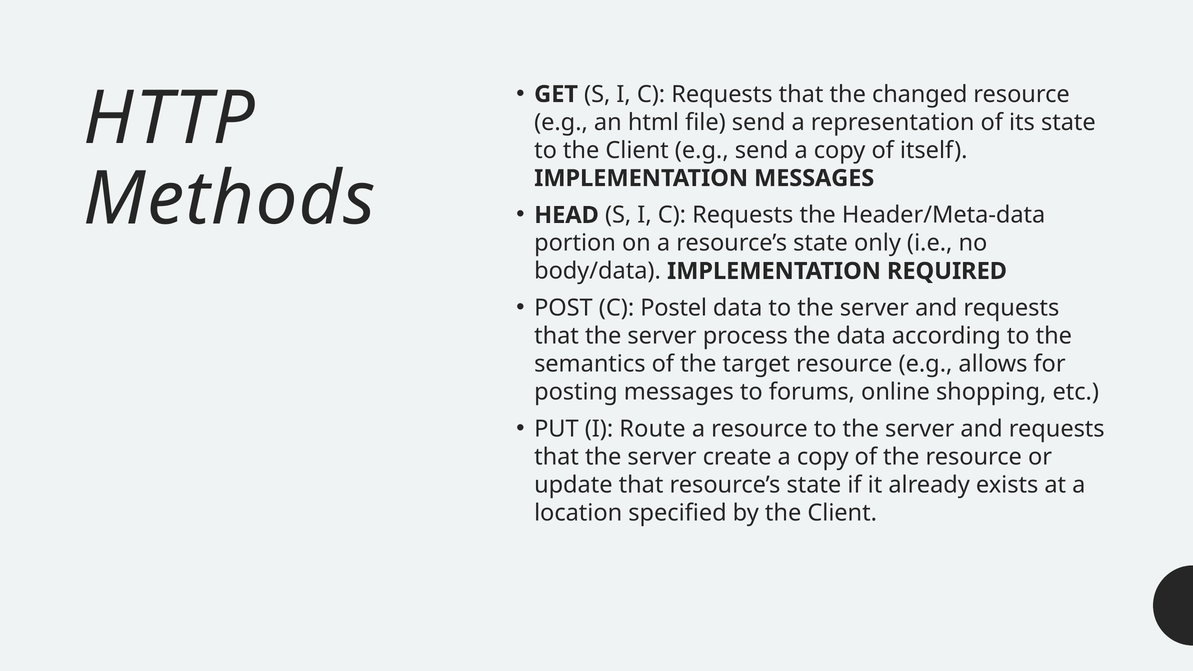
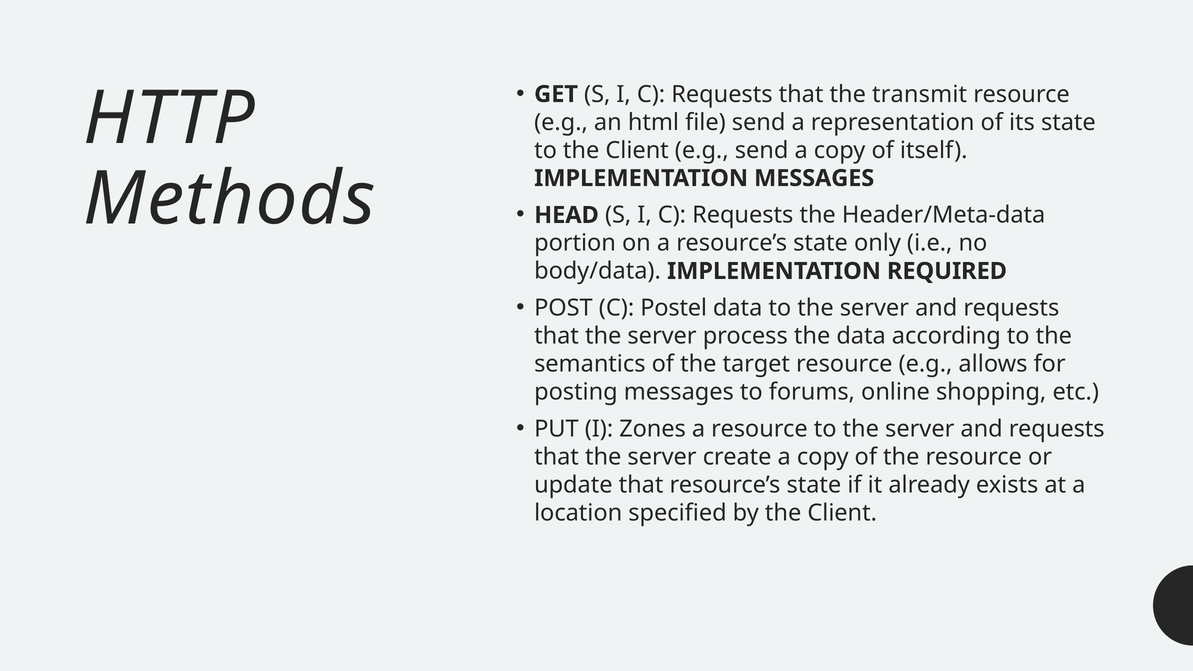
changed: changed -> transmit (920, 94)
Route: Route -> Zones (653, 429)
